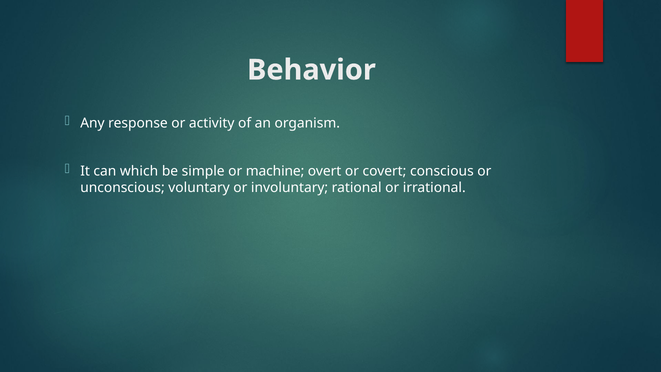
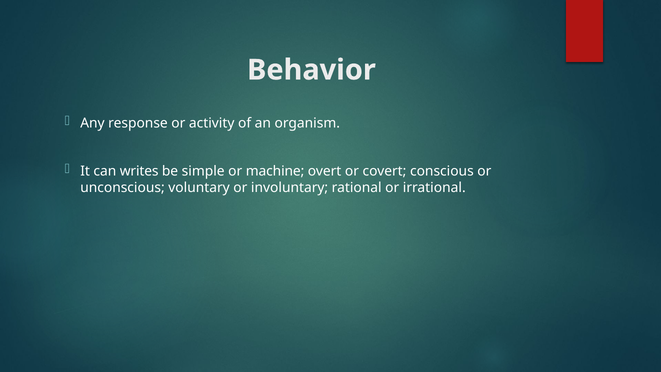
which: which -> writes (139, 171)
